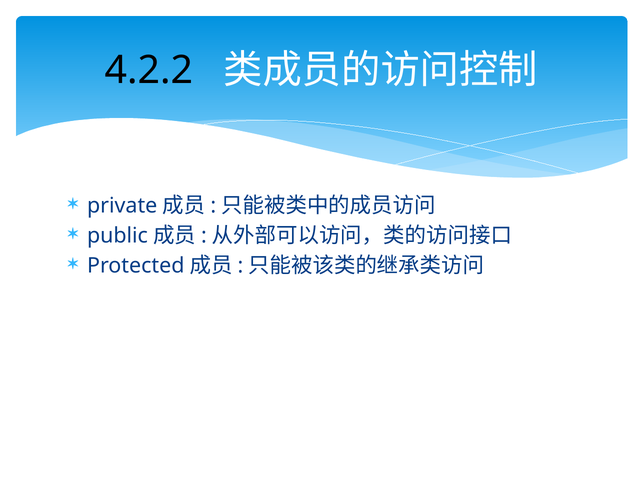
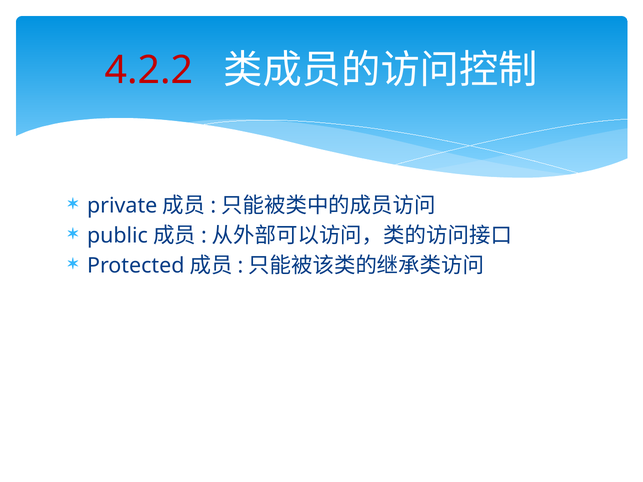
4.2.2 colour: black -> red (149, 71)
